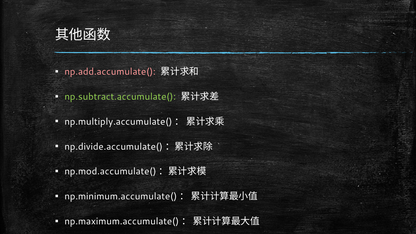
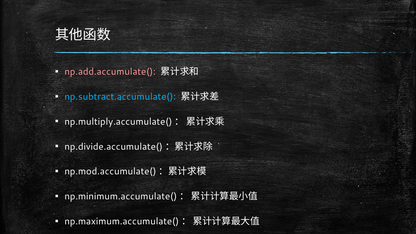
np.subtract.accumulate( colour: light green -> light blue (120, 97)
